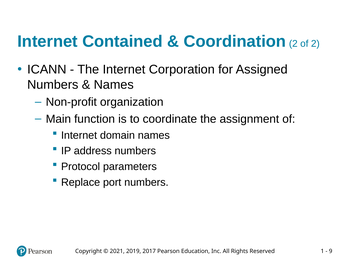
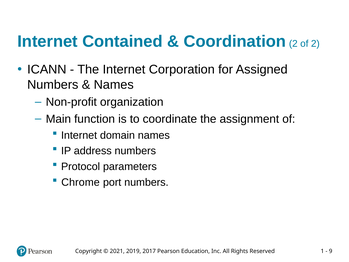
Replace: Replace -> Chrome (81, 182)
